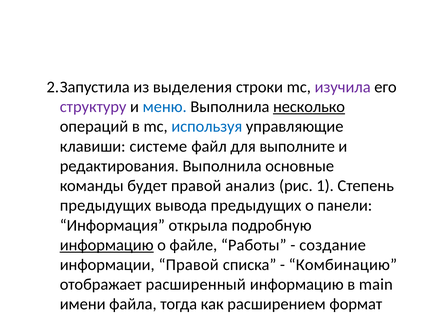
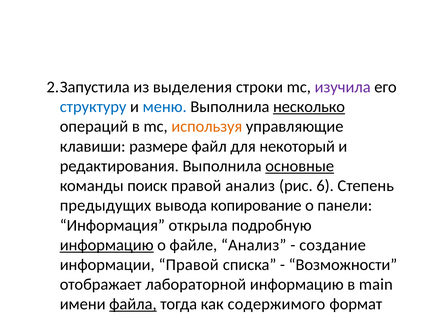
структуру colour: purple -> blue (93, 107)
используя colour: blue -> orange (207, 127)
системе: системе -> размере (159, 146)
выполните: выполните -> некоторый (297, 146)
основные underline: none -> present (300, 166)
команды будет: будет -> поиск (147, 186)
1: 1 -> 6 (325, 186)
вывода предыдущих: предыдущих -> копирование (256, 206)
файле Работы: Работы -> Анализ (254, 245)
Комбинацию: Комбинацию -> Возможности (343, 265)
расширенный: расширенный -> лабораторной (196, 285)
файла underline: none -> present (133, 304)
расширением: расширением -> содержимого (276, 304)
